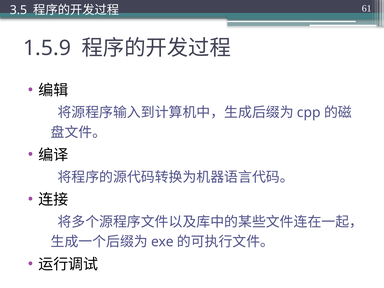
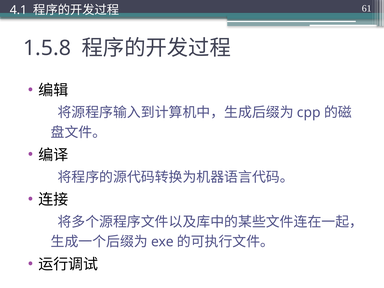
3.5: 3.5 -> 4.1 (18, 10)
1.5.9: 1.5.9 -> 1.5.8 (47, 48)
